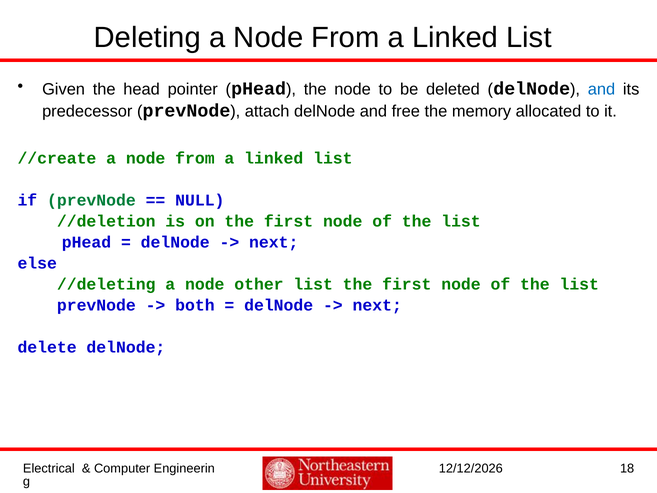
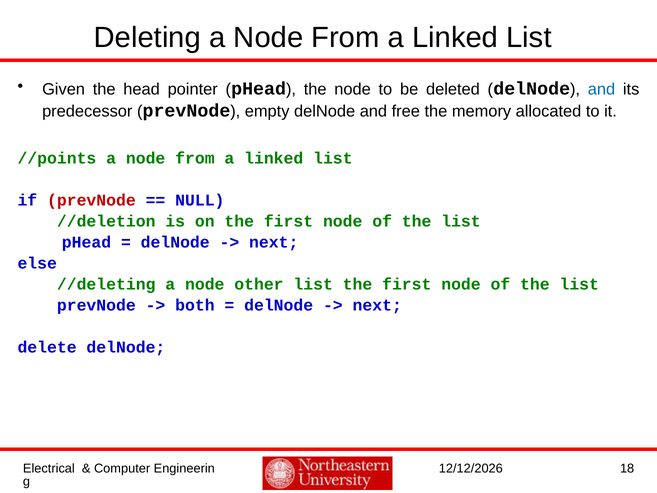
attach: attach -> empty (267, 111)
//create: //create -> //points (57, 158)
prevNode colour: green -> red (91, 200)
